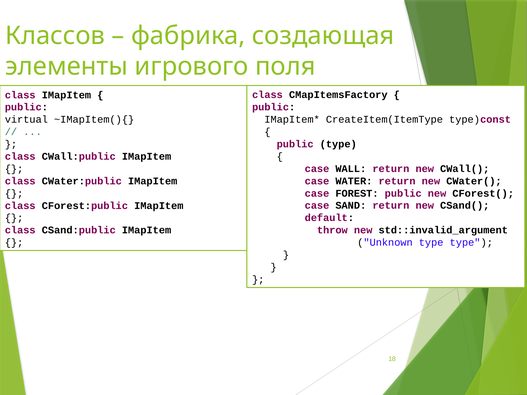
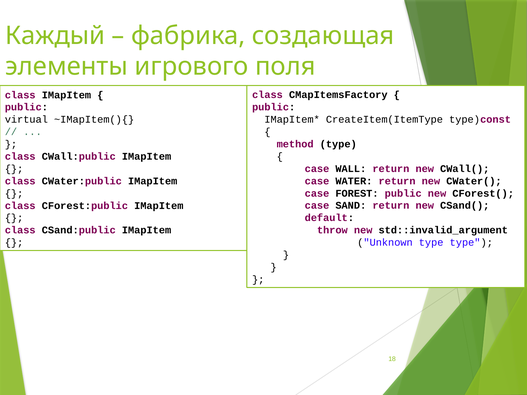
Классов: Классов -> Каждый (55, 36)
public: public -> method (295, 144)
